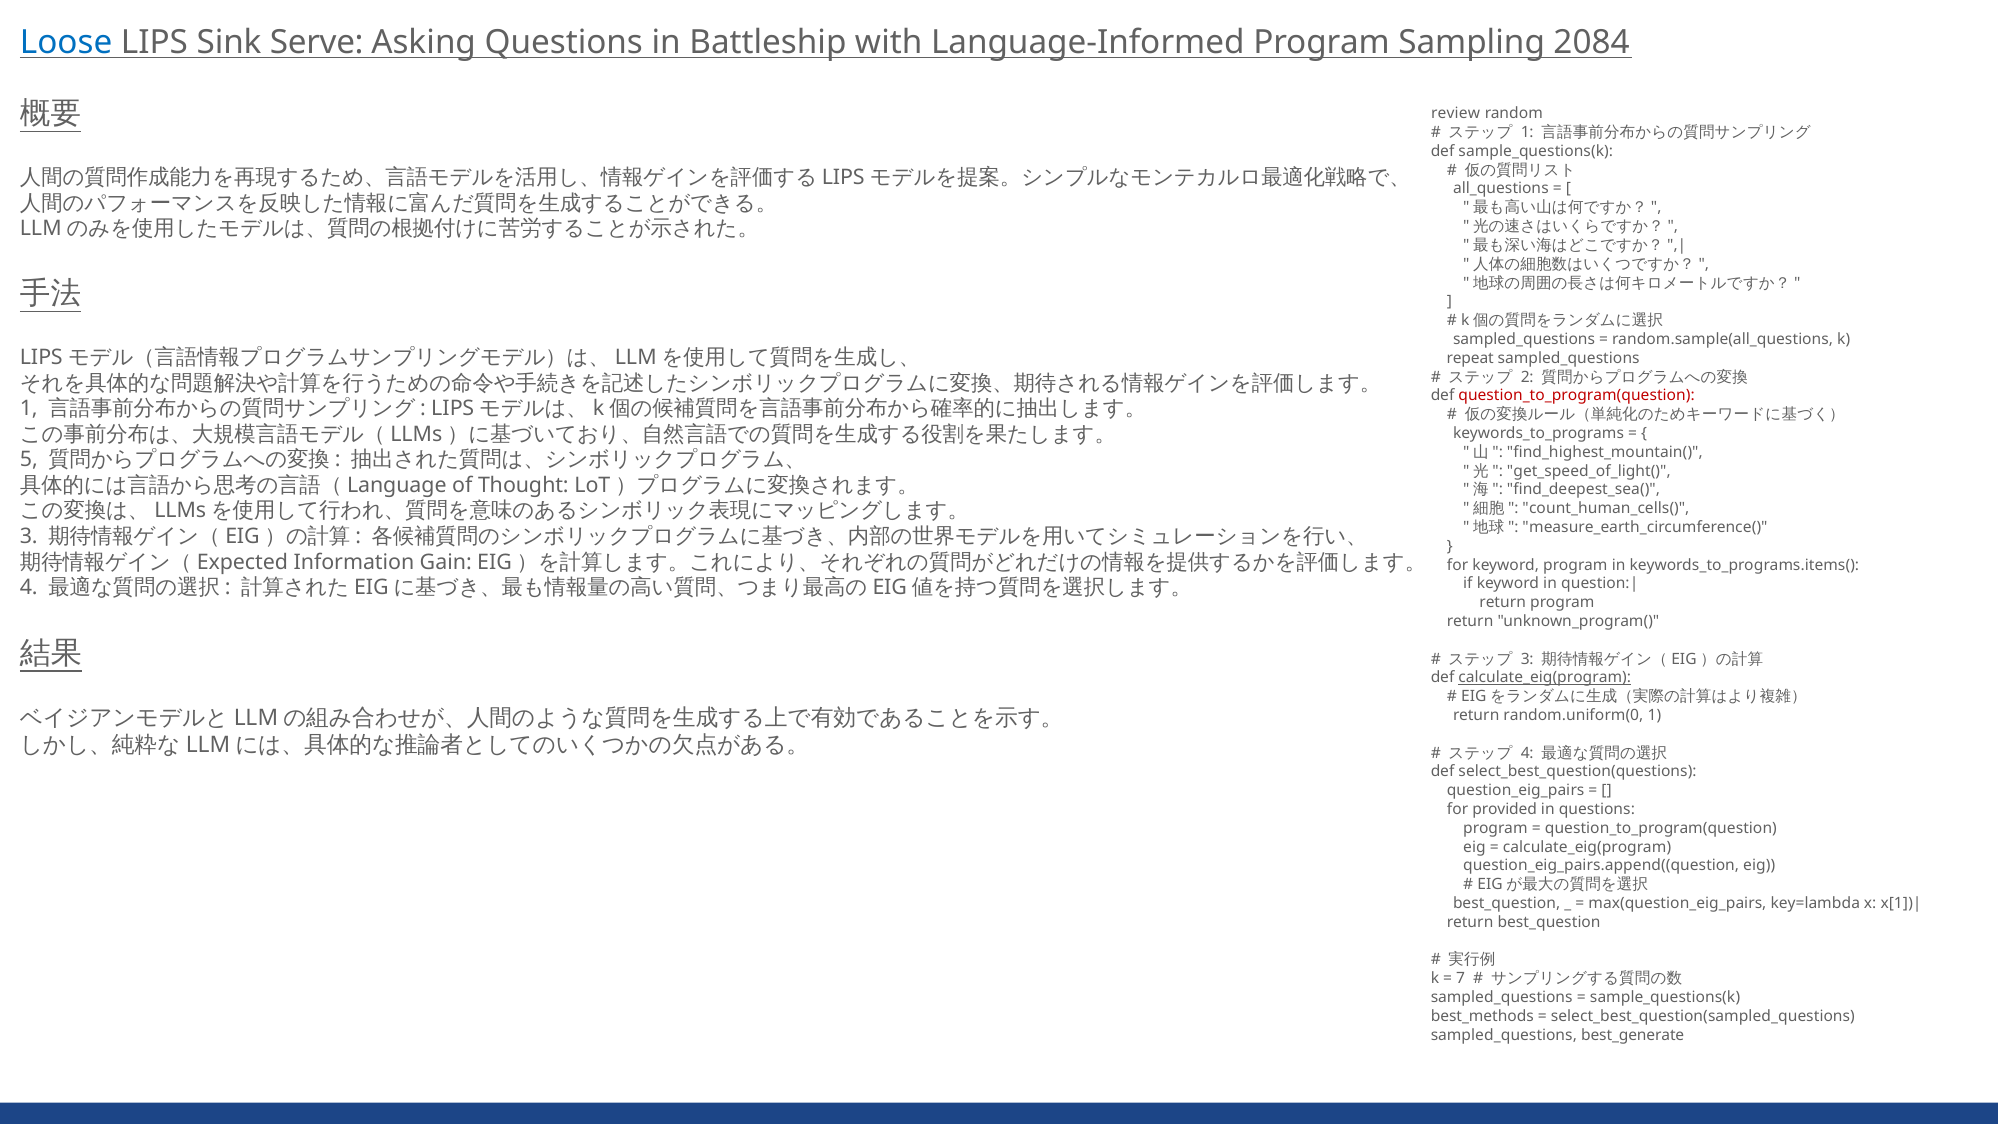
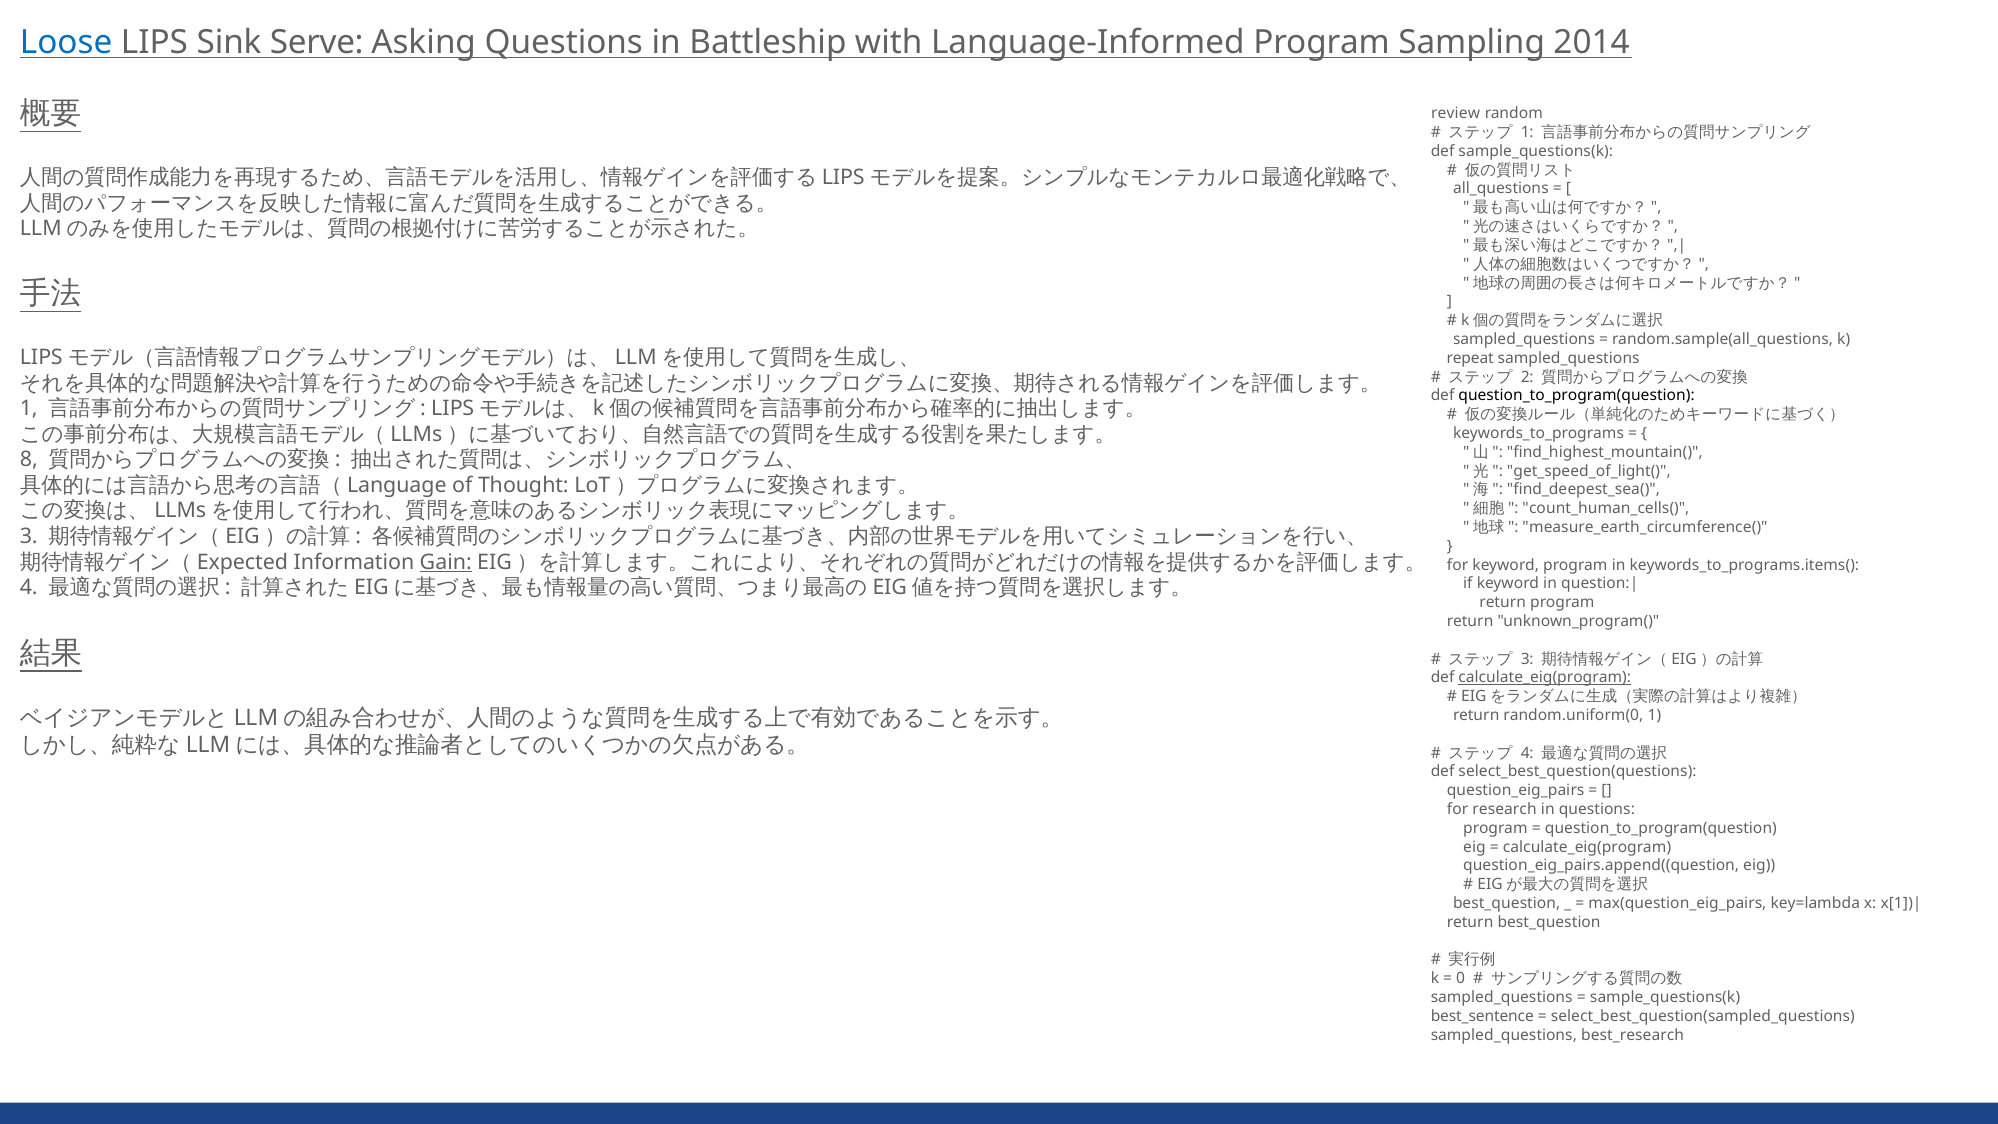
2084: 2084 -> 2014 (1592, 42)
question_to_program(question colour: red -> black (1577, 396)
5: 5 -> 8 (29, 460)
Gain underline: none -> present (446, 562)
provided: provided -> research (1505, 809)
7: 7 -> 0 (1461, 978)
best_methods: best_methods -> best_sentence (1482, 1016)
best_generate: best_generate -> best_research (1633, 1035)
